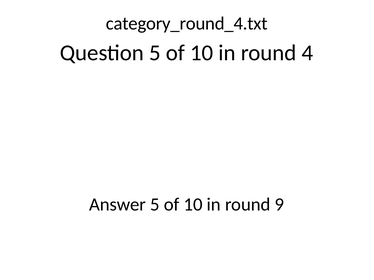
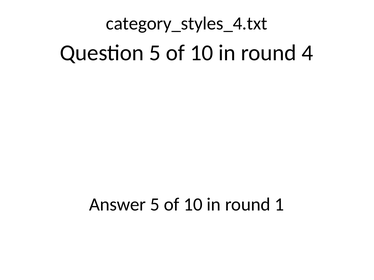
category_round_4.txt: category_round_4.txt -> category_styles_4.txt (187, 24)
9: 9 -> 1 (279, 205)
